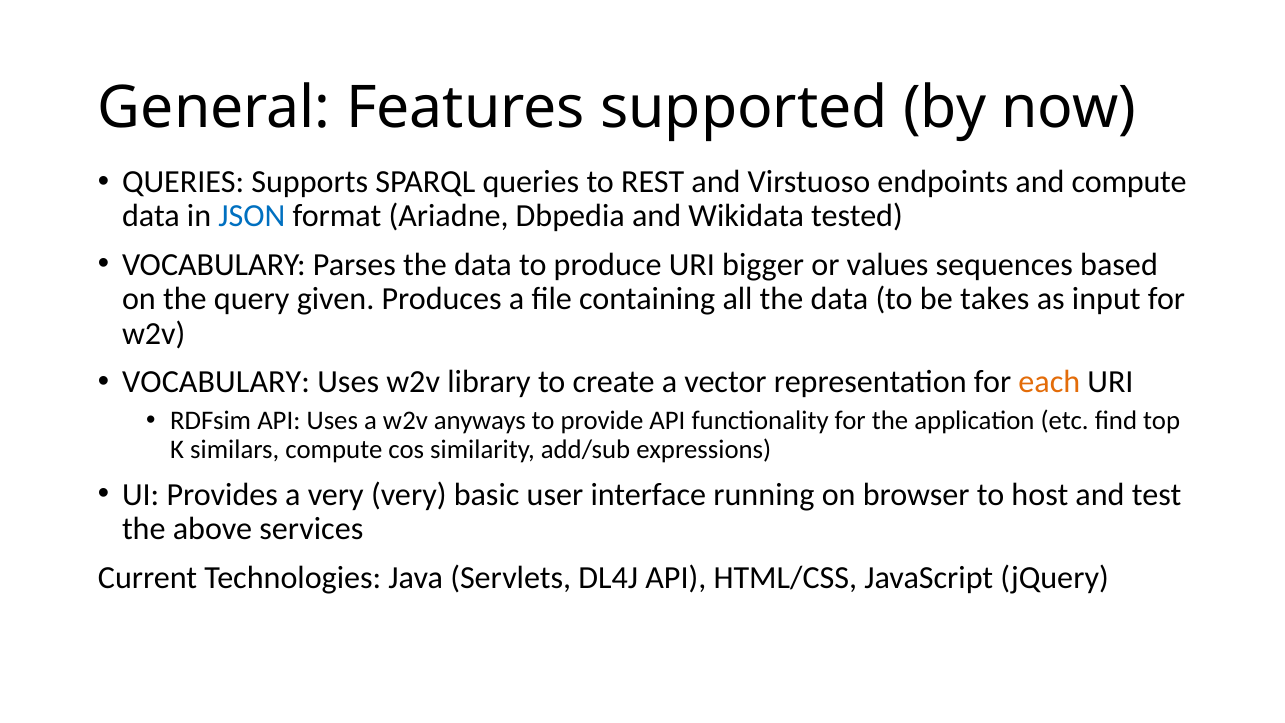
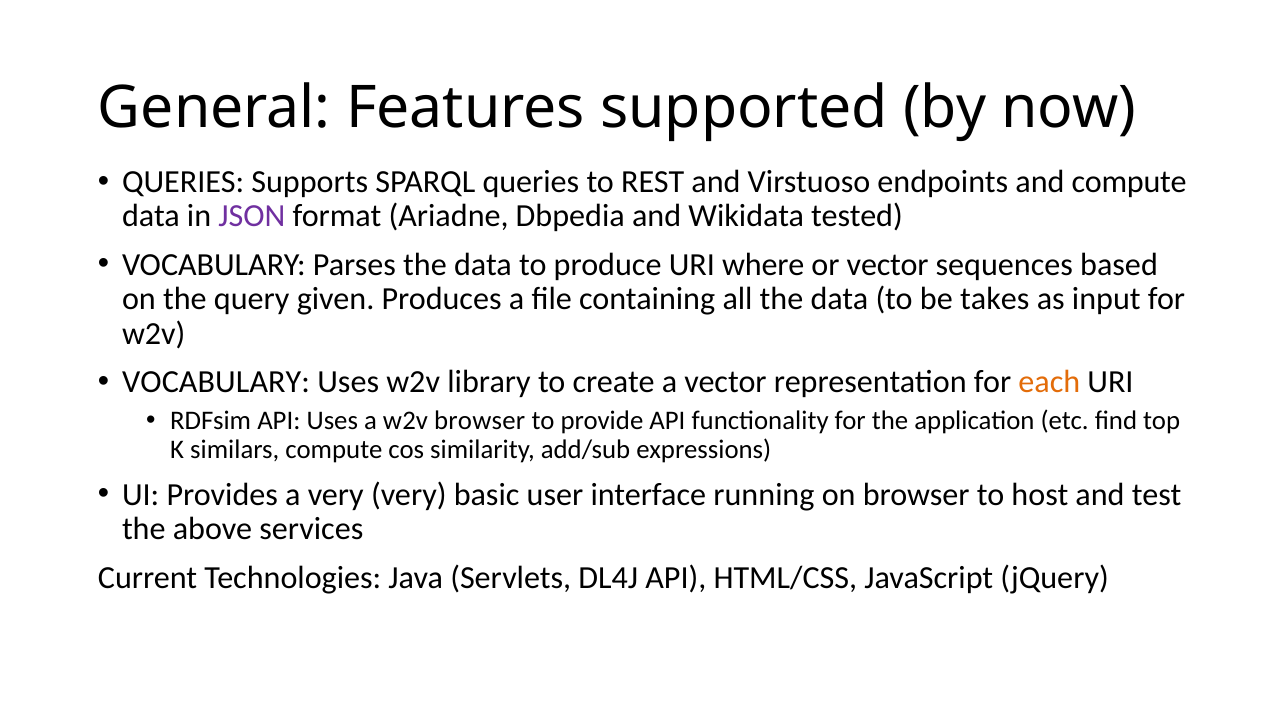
JSON colour: blue -> purple (252, 216)
bigger: bigger -> where (763, 264)
or values: values -> vector (888, 264)
w2v anyways: anyways -> browser (480, 420)
